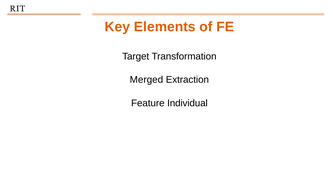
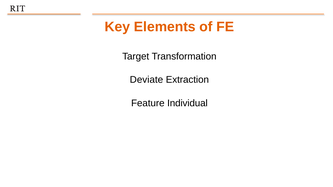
Merged: Merged -> Deviate (146, 80)
